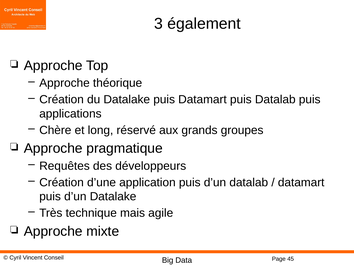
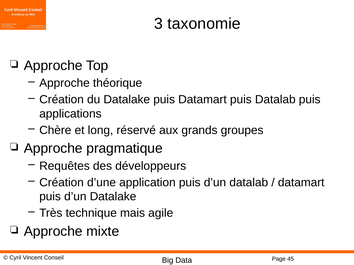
également: également -> taxonomie (204, 24)
